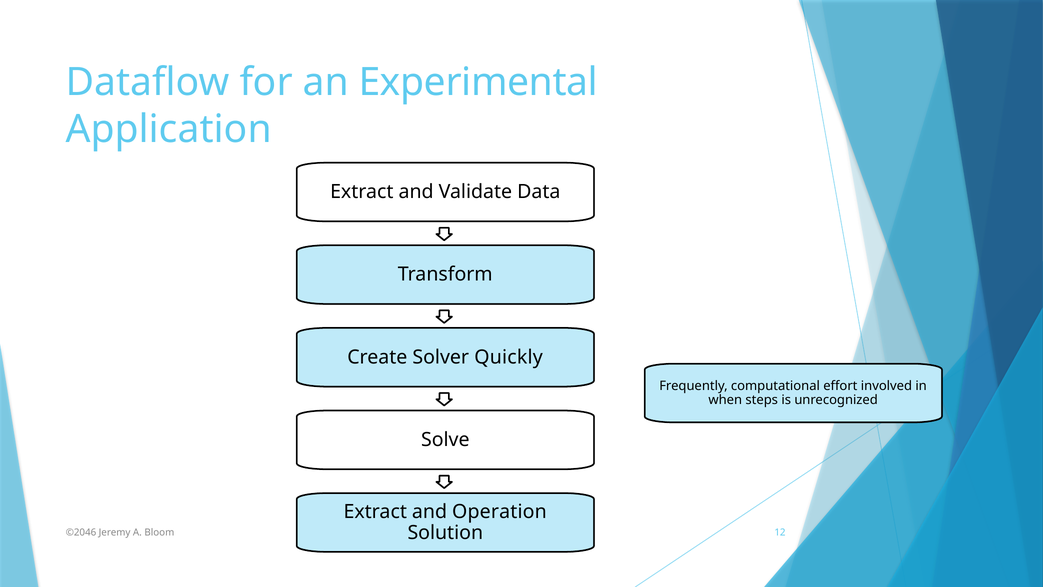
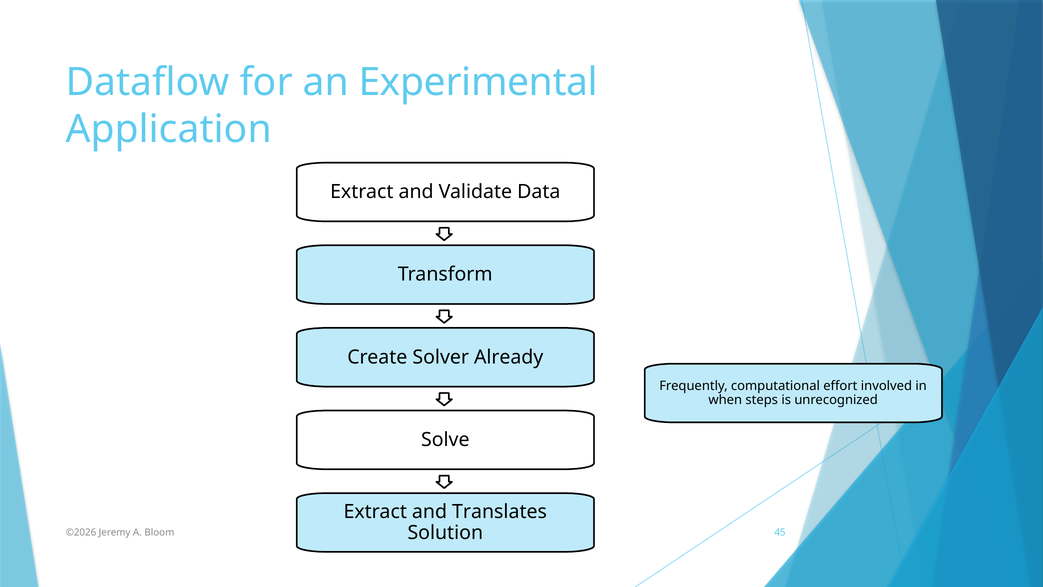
Quickly: Quickly -> Already (509, 357)
Operation: Operation -> Translates (500, 512)
©2046: ©2046 -> ©2026 (81, 532)
12: 12 -> 45 (780, 532)
